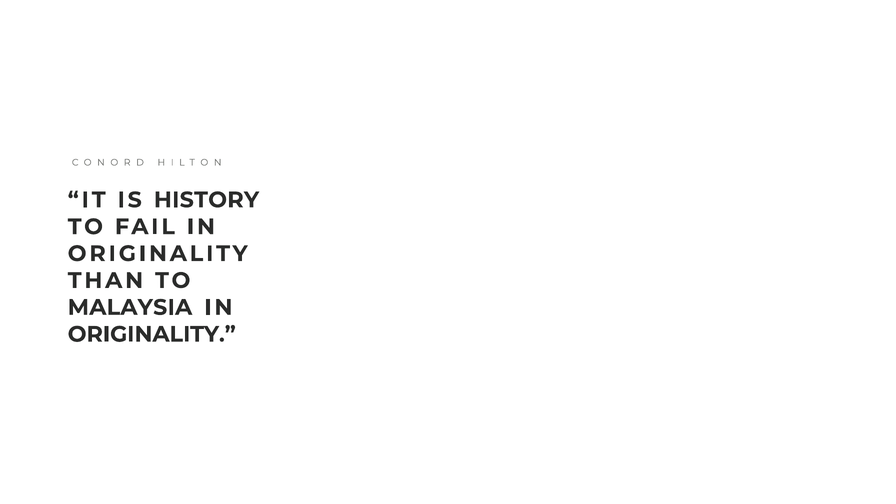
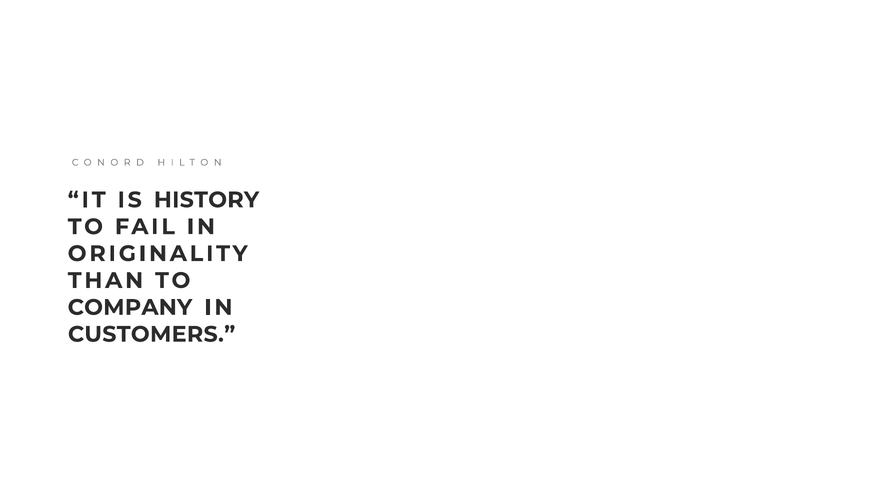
MALAYSIA: MALAYSIA -> COMPANY (130, 307)
ORIGINALITY: ORIGINALITY -> CUSTOMERS (152, 334)
